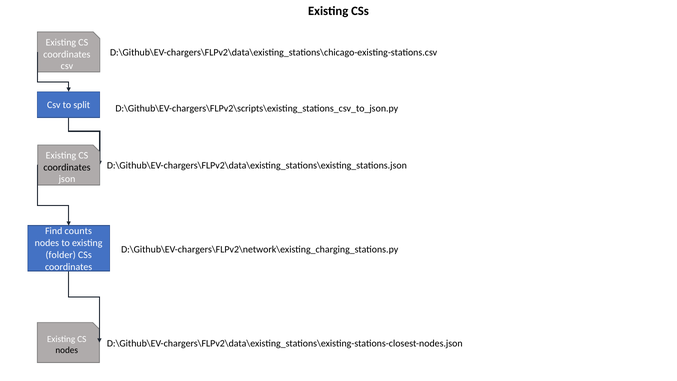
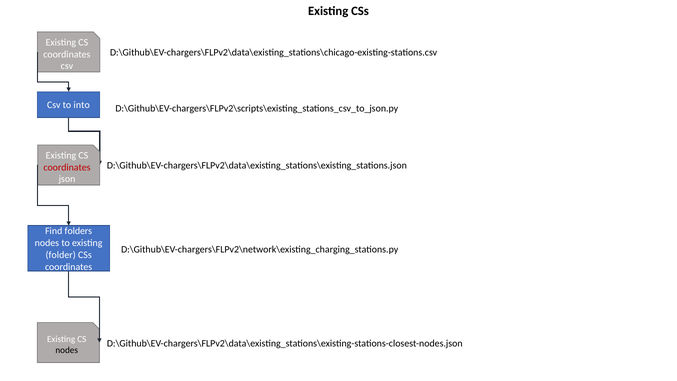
split: split -> into (82, 105)
coordinates colour: black -> red (67, 167)
counts: counts -> folders (78, 231)
